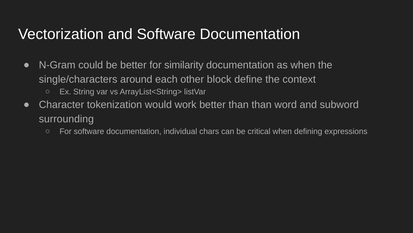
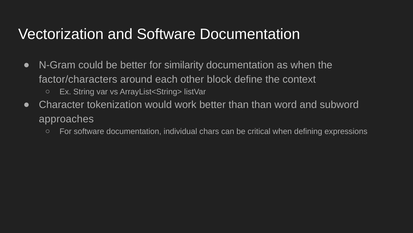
single/characters: single/characters -> factor/characters (78, 79)
surrounding: surrounding -> approaches (66, 119)
